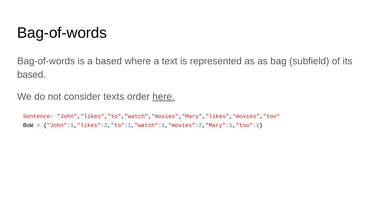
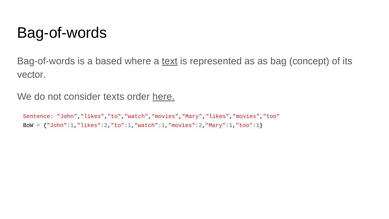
text underline: none -> present (170, 61)
subfield: subfield -> concept (309, 61)
based: based -> vector (31, 75)
